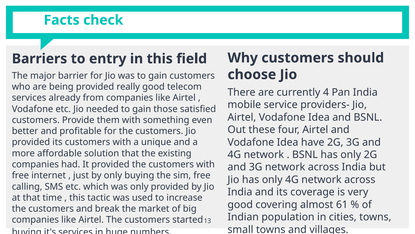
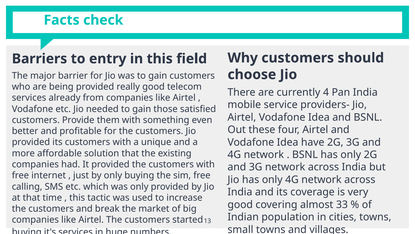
61: 61 -> 33 (342, 204)
